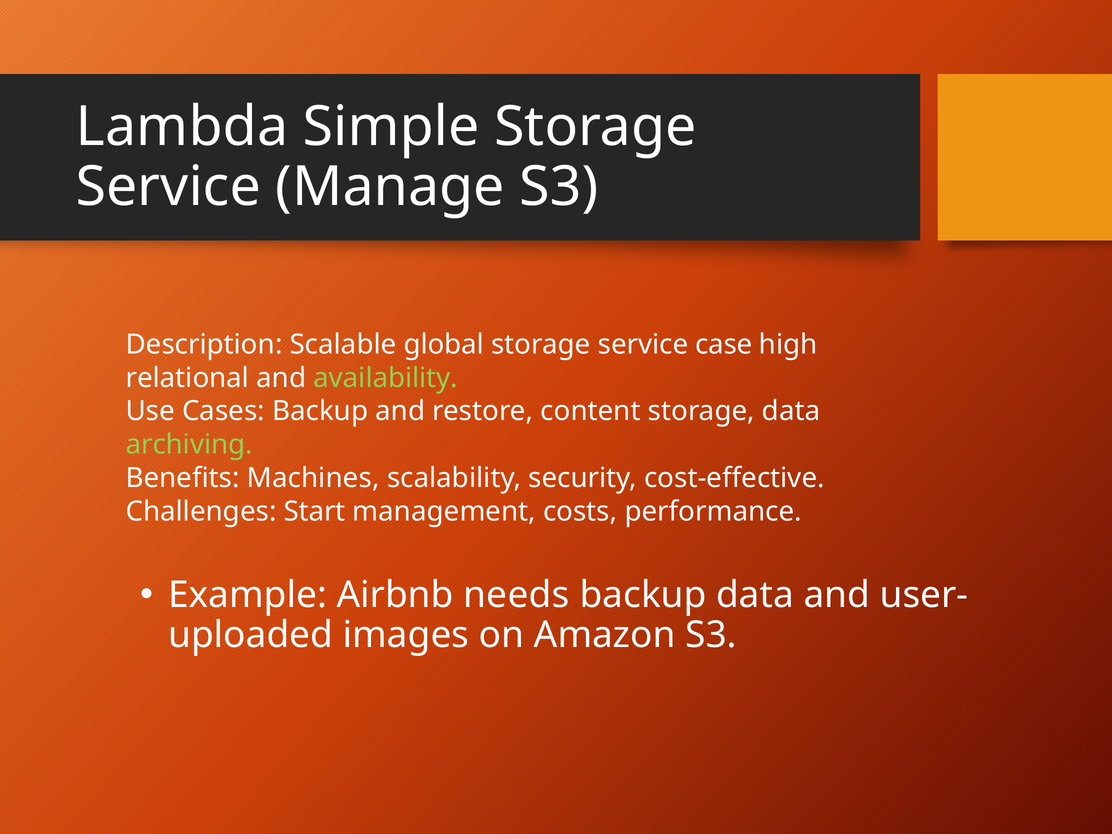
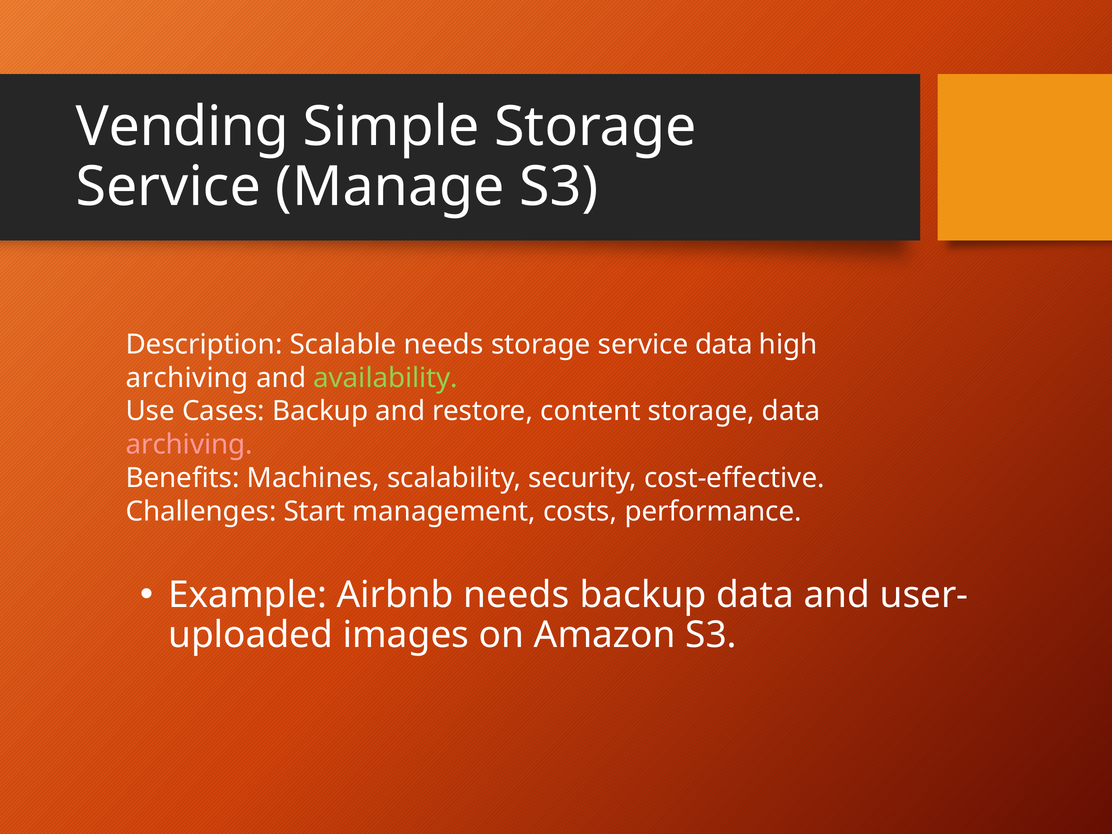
Lambda: Lambda -> Vending (182, 127)
Scalable global: global -> needs (444, 345)
service case: case -> data (724, 345)
relational: relational -> archiving (187, 378)
archiving colour: light green -> pink (189, 445)
